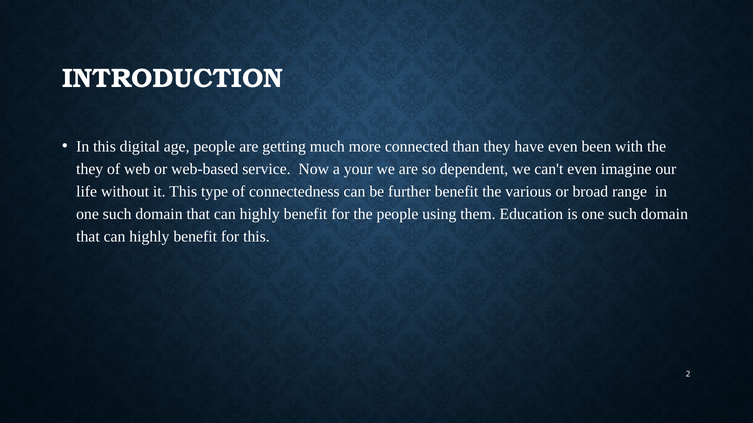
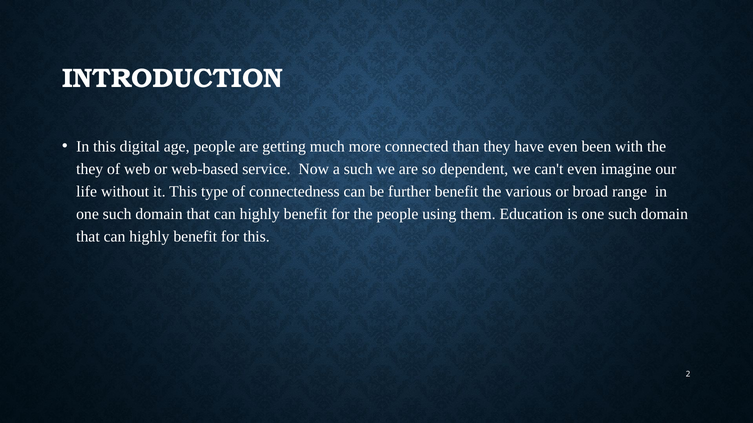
a your: your -> such (358, 169)
